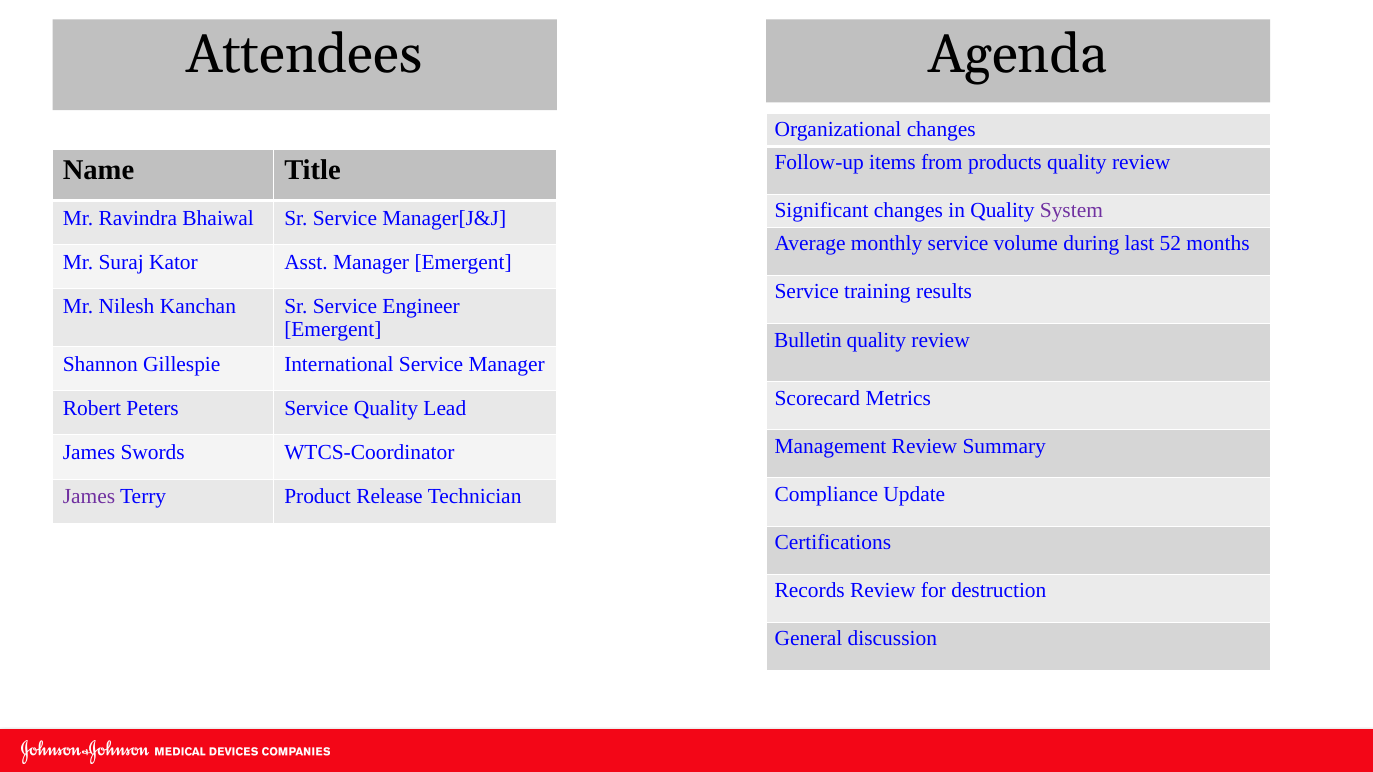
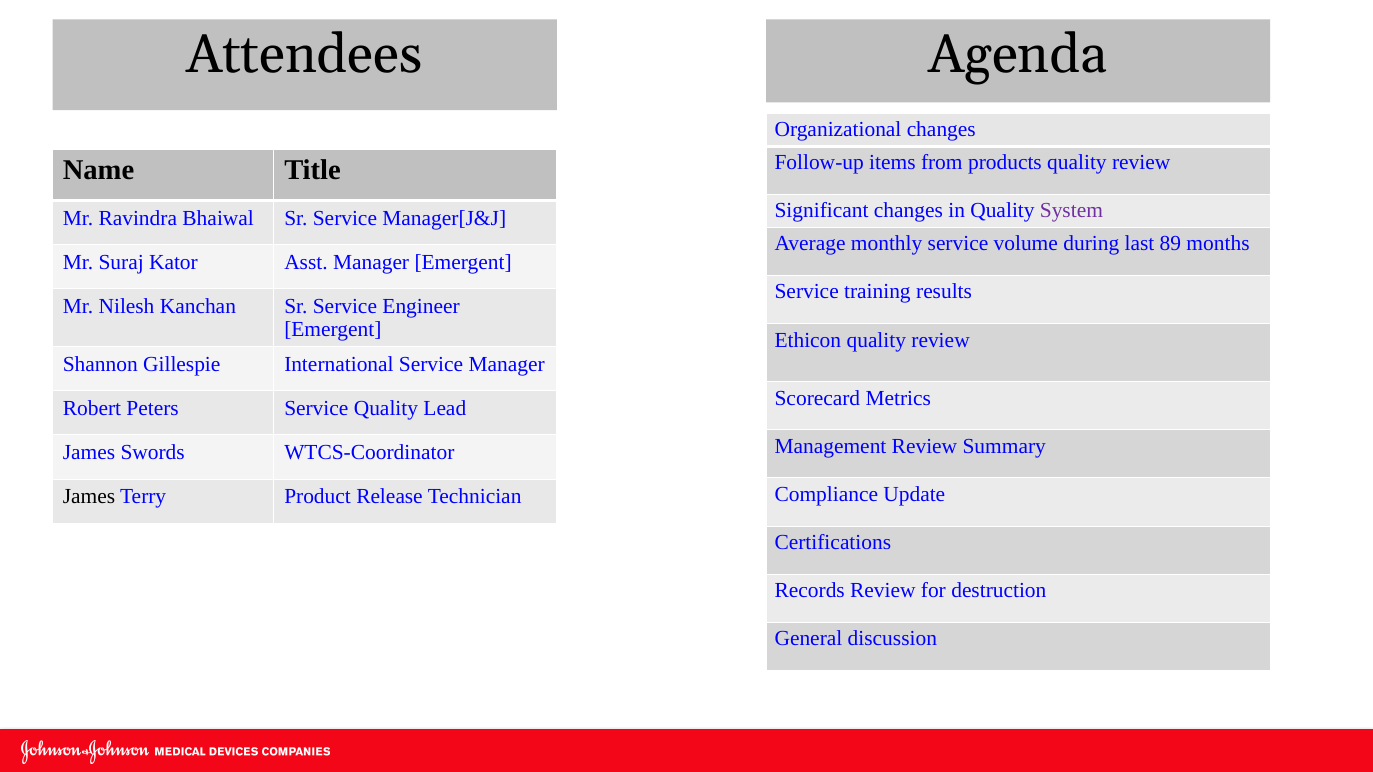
52: 52 -> 89 (1170, 244)
Bulletin: Bulletin -> Ethicon (808, 340)
James colour: purple -> black (89, 496)
